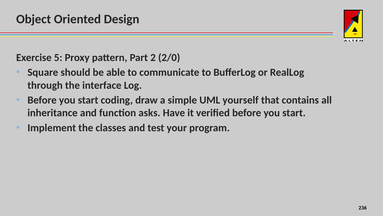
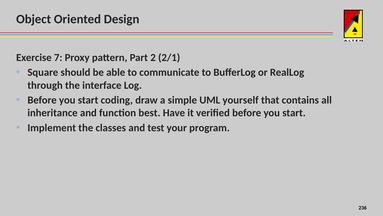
5: 5 -> 7 (58, 57)
2/0: 2/0 -> 2/1 (169, 57)
asks: asks -> best (149, 113)
